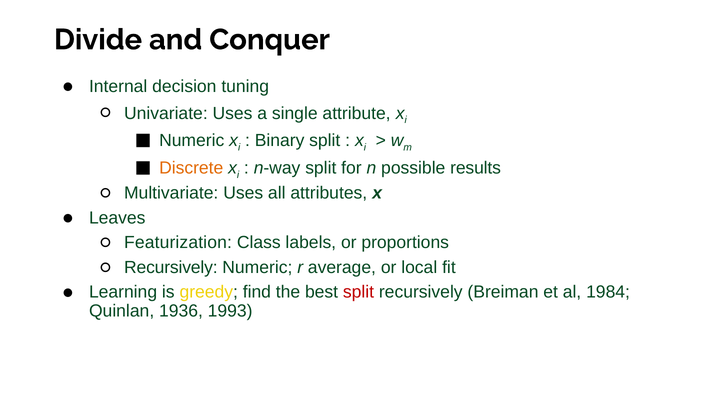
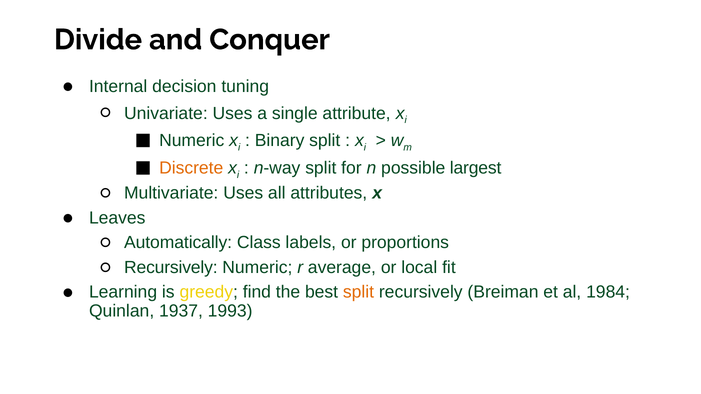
results: results -> largest (476, 168)
Featurization: Featurization -> Automatically (178, 243)
split colour: red -> orange (359, 292)
1936: 1936 -> 1937 (181, 311)
